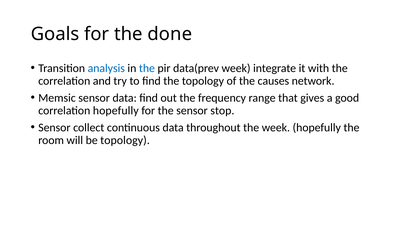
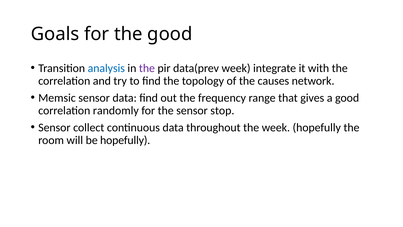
the done: done -> good (170, 34)
the colour: blue -> purple (147, 68)
correlation hopefully: hopefully -> randomly (116, 110)
be topology: topology -> hopefully (125, 140)
